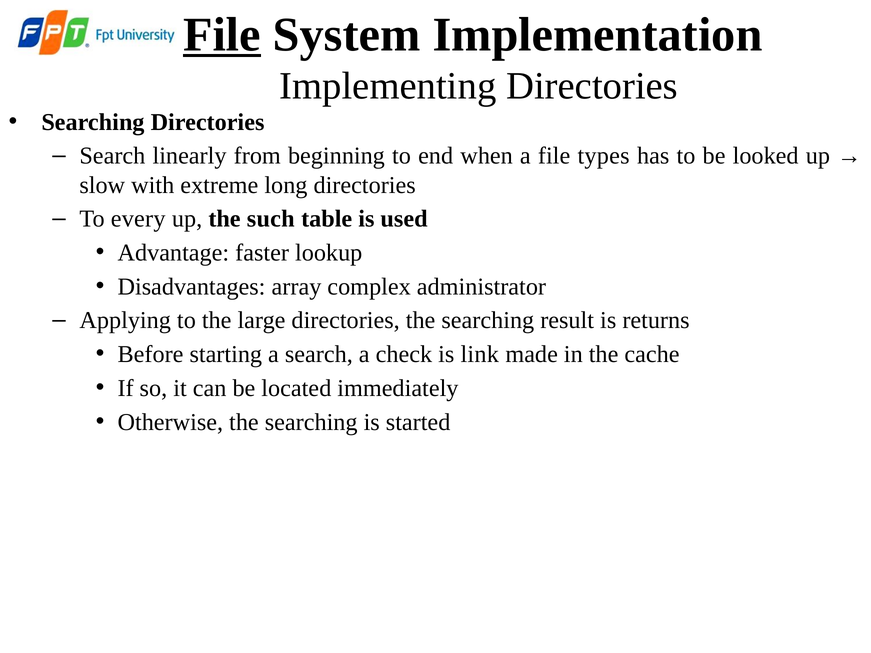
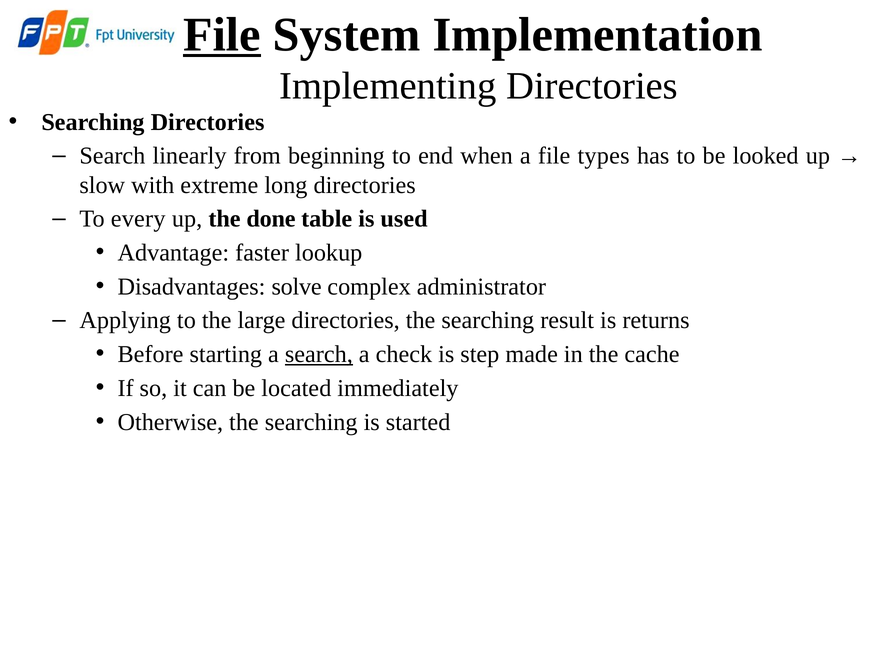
such: such -> done (271, 219)
array: array -> solve (297, 287)
search underline: none -> present (319, 355)
link: link -> step (480, 355)
